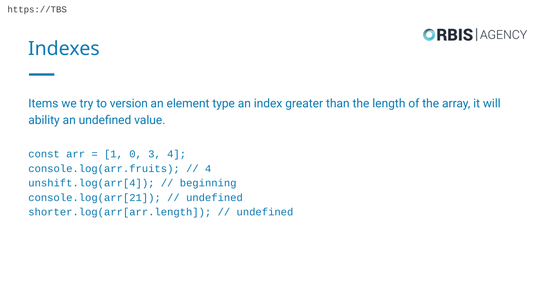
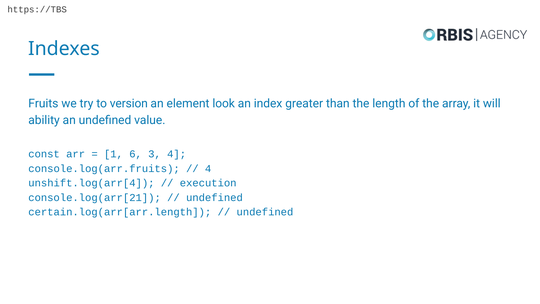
Items: Items -> Fruits (43, 104)
type: type -> look (224, 104)
0: 0 -> 6 (136, 154)
beginning: beginning -> execution (208, 183)
shorter.log(arr[arr.length: shorter.log(arr[arr.length -> certain.log(arr[arr.length (120, 212)
